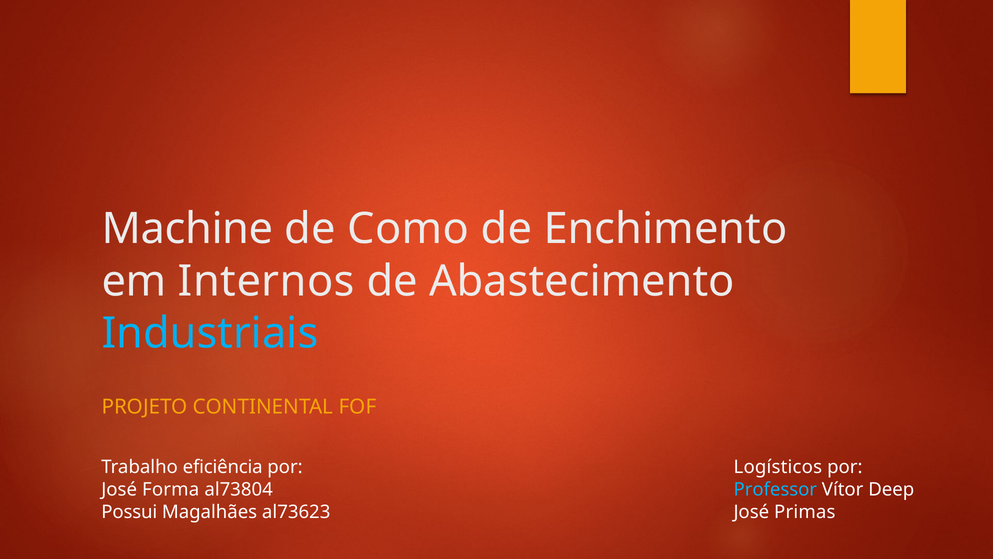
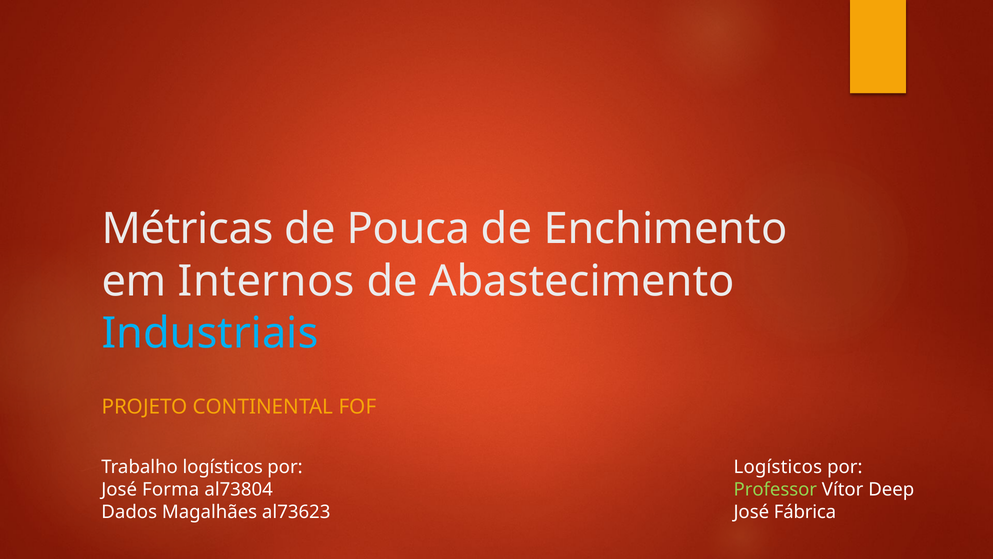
Machine: Machine -> Métricas (188, 229)
Como: Como -> Pouca (409, 229)
Trabalho eficiência: eficiência -> logísticos (223, 467)
Professor colour: light blue -> light green (775, 489)
Possui: Possui -> Dados (129, 512)
Primas: Primas -> Fábrica (805, 512)
